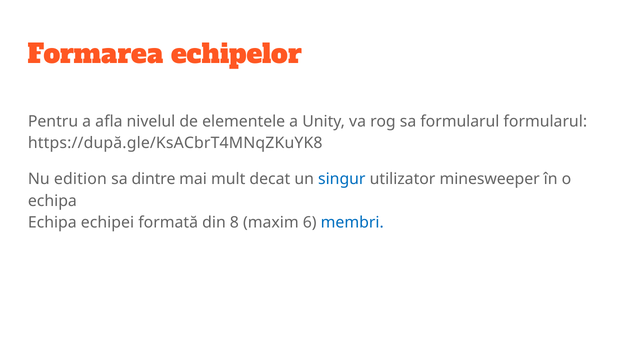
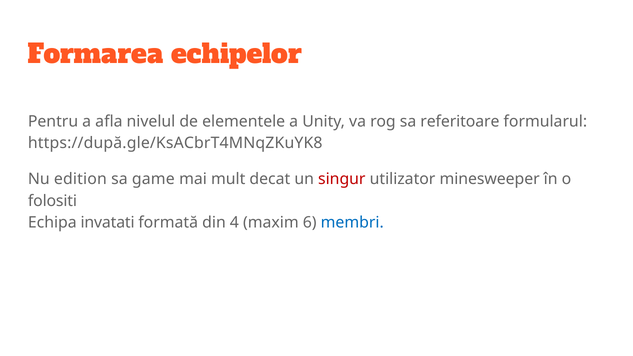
sa formularul: formularul -> referitoare (460, 121)
dintre: dintre -> game (153, 179)
singur colour: blue -> red (342, 179)
echipa: echipa -> folositi (52, 201)
echipei: echipei -> invatati (108, 223)
8: 8 -> 4 (234, 223)
